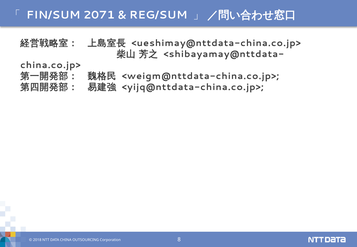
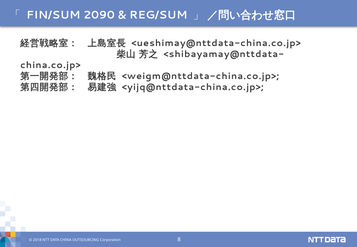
2071: 2071 -> 2090 (99, 15)
